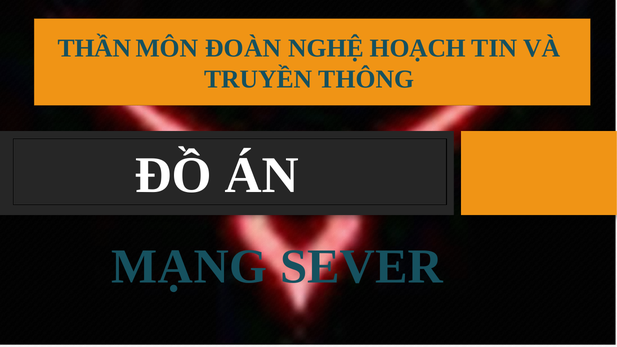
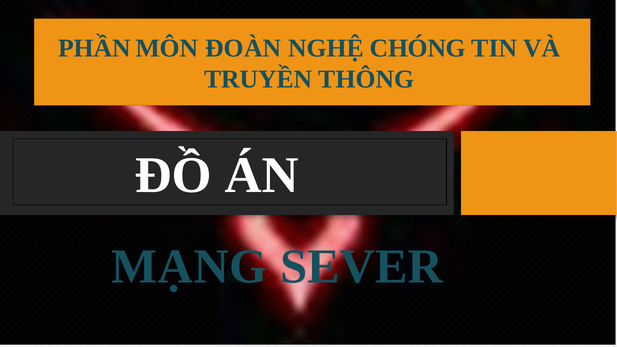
THẦN: THẦN -> PHẦN (94, 48)
HOẠCH: HOẠCH -> CHÓNG (418, 48)
